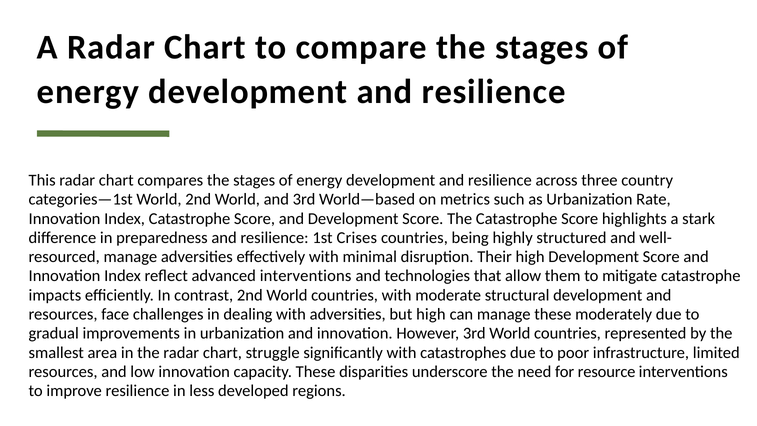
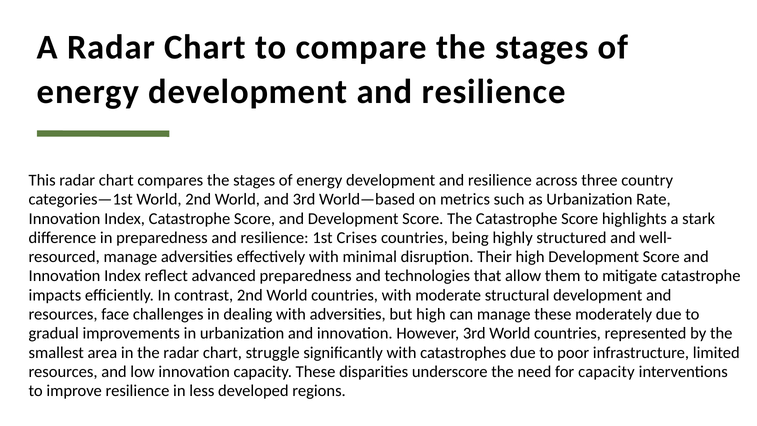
advanced interventions: interventions -> preparedness (306, 276)
for resource: resource -> capacity (606, 372)
